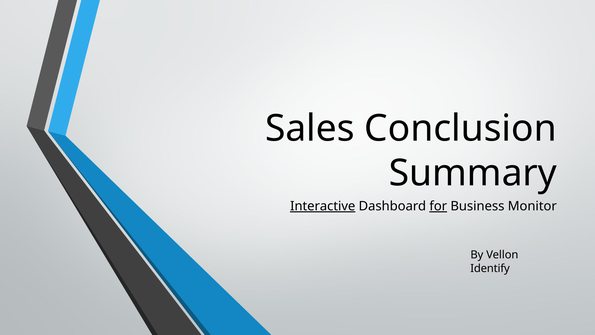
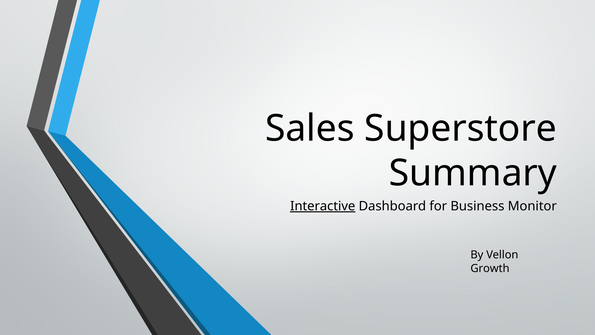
Conclusion: Conclusion -> Superstore (461, 128)
for underline: present -> none (438, 206)
Identify: Identify -> Growth (490, 268)
